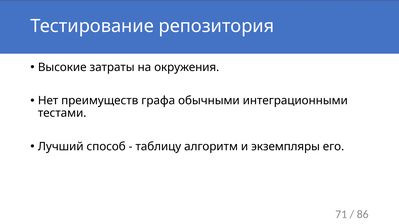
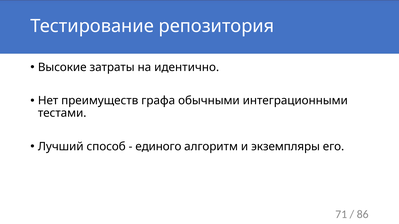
окружения: окружения -> идентично (187, 67)
таблицу: таблицу -> единого (158, 147)
